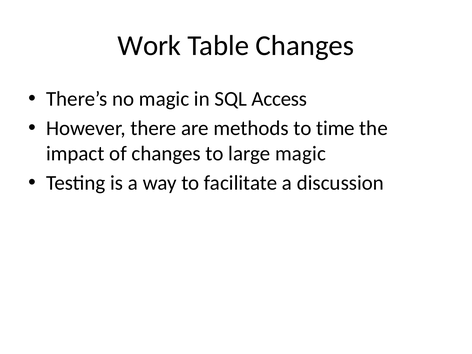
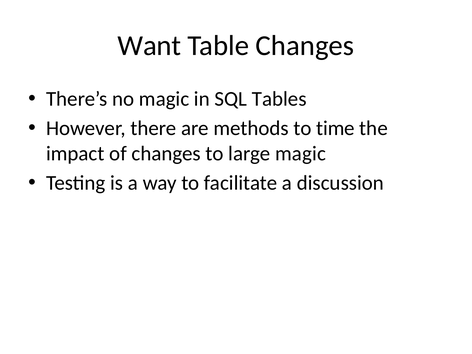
Work: Work -> Want (149, 46)
Access: Access -> Tables (279, 99)
